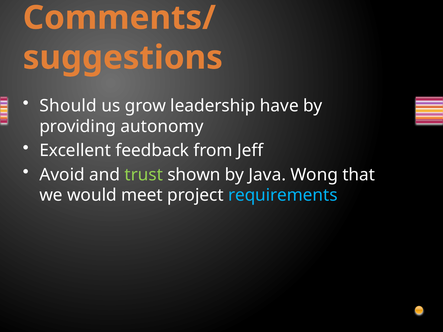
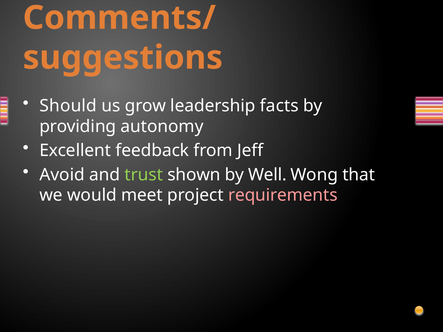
have: have -> facts (279, 106)
Java: Java -> Well (267, 175)
requirements colour: light blue -> pink (283, 195)
